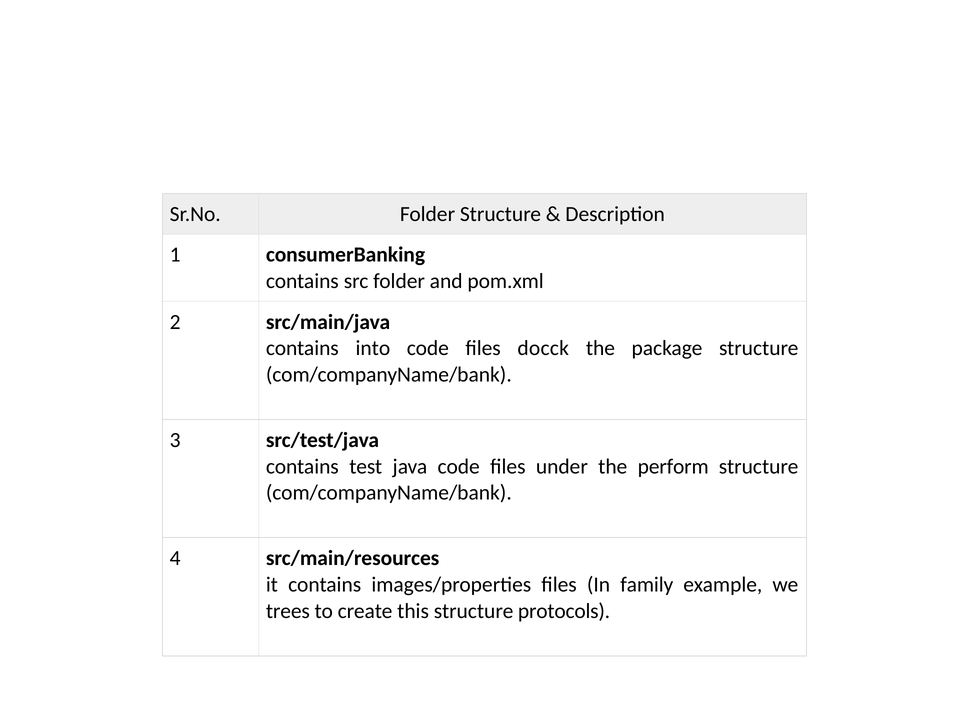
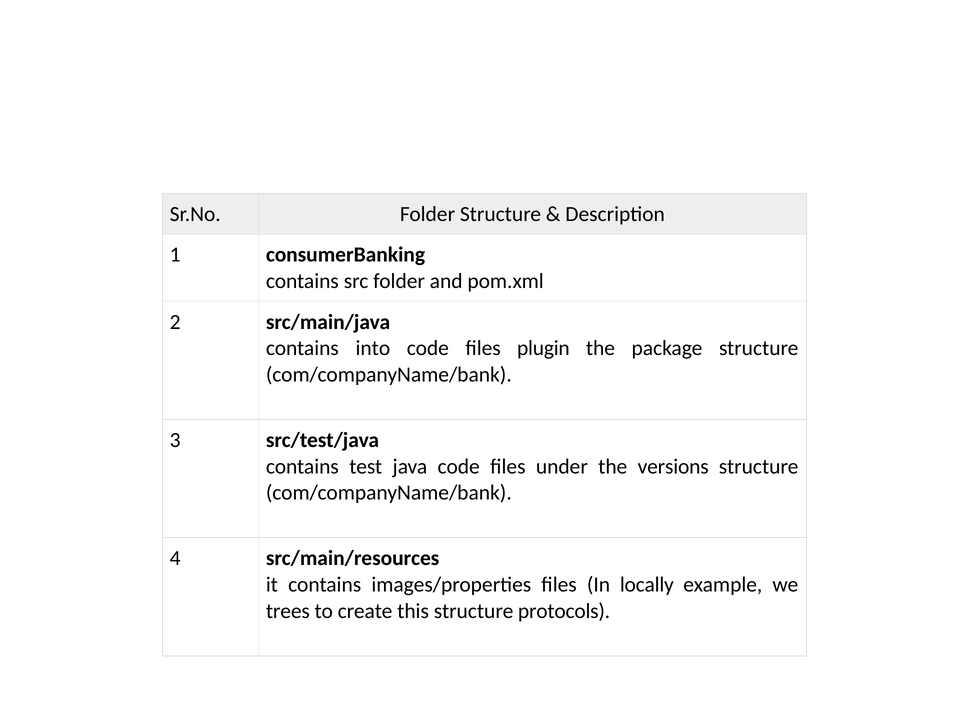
docck: docck -> plugin (543, 348)
perform: perform -> versions (673, 466)
family: family -> locally (647, 584)
